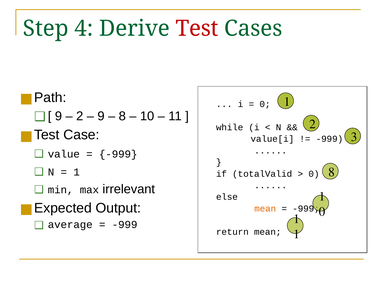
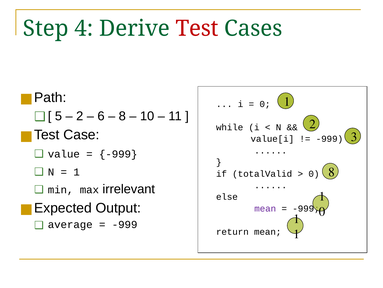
9: 9 -> 5 (58, 116)
9: 9 -> 6 (101, 116)
mean colour: orange -> purple (265, 208)
